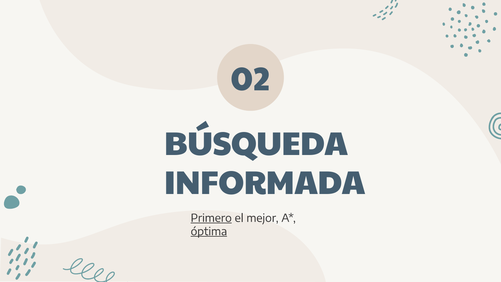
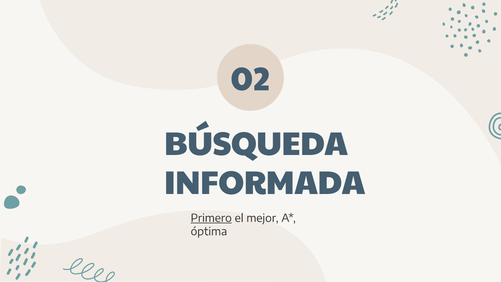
óptima underline: present -> none (209, 231)
